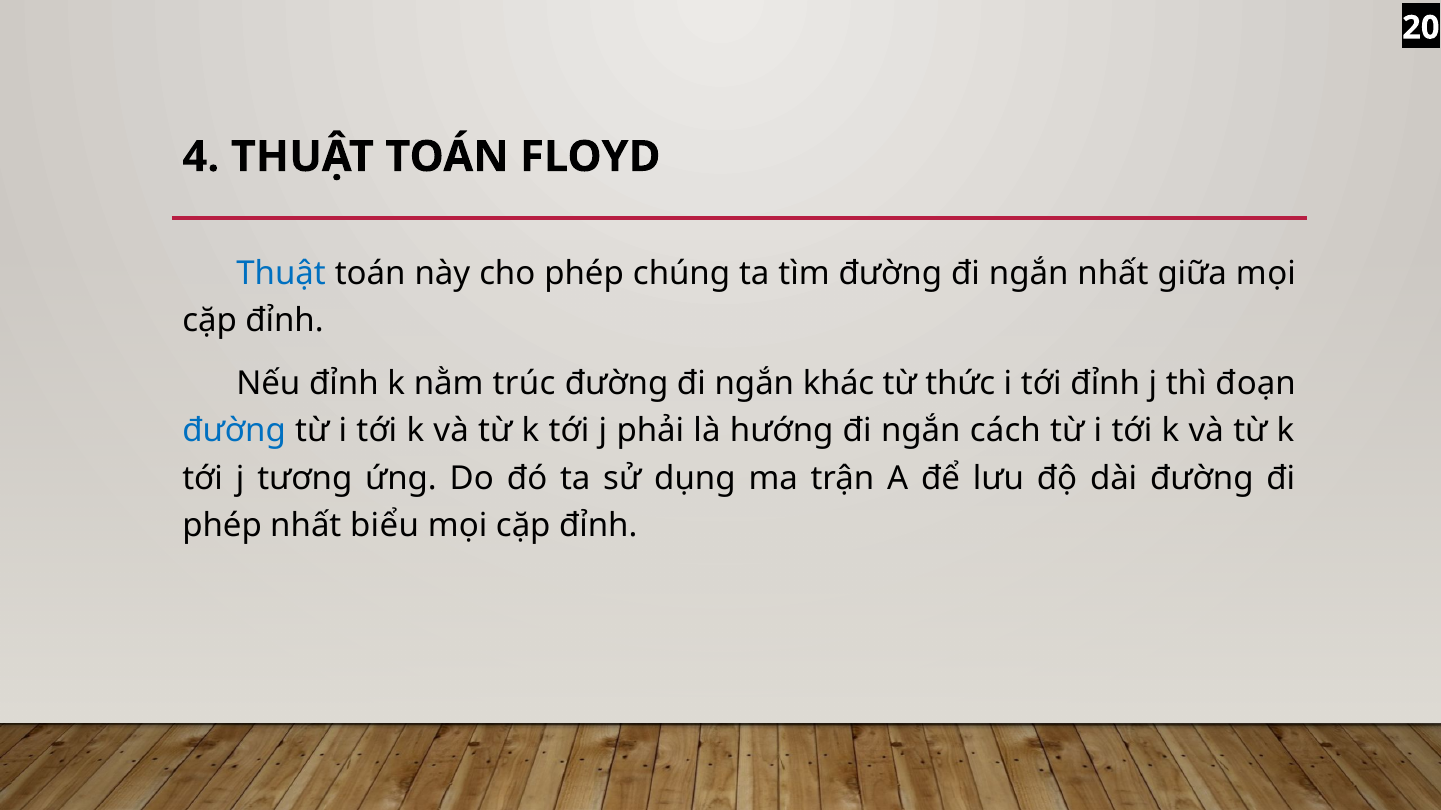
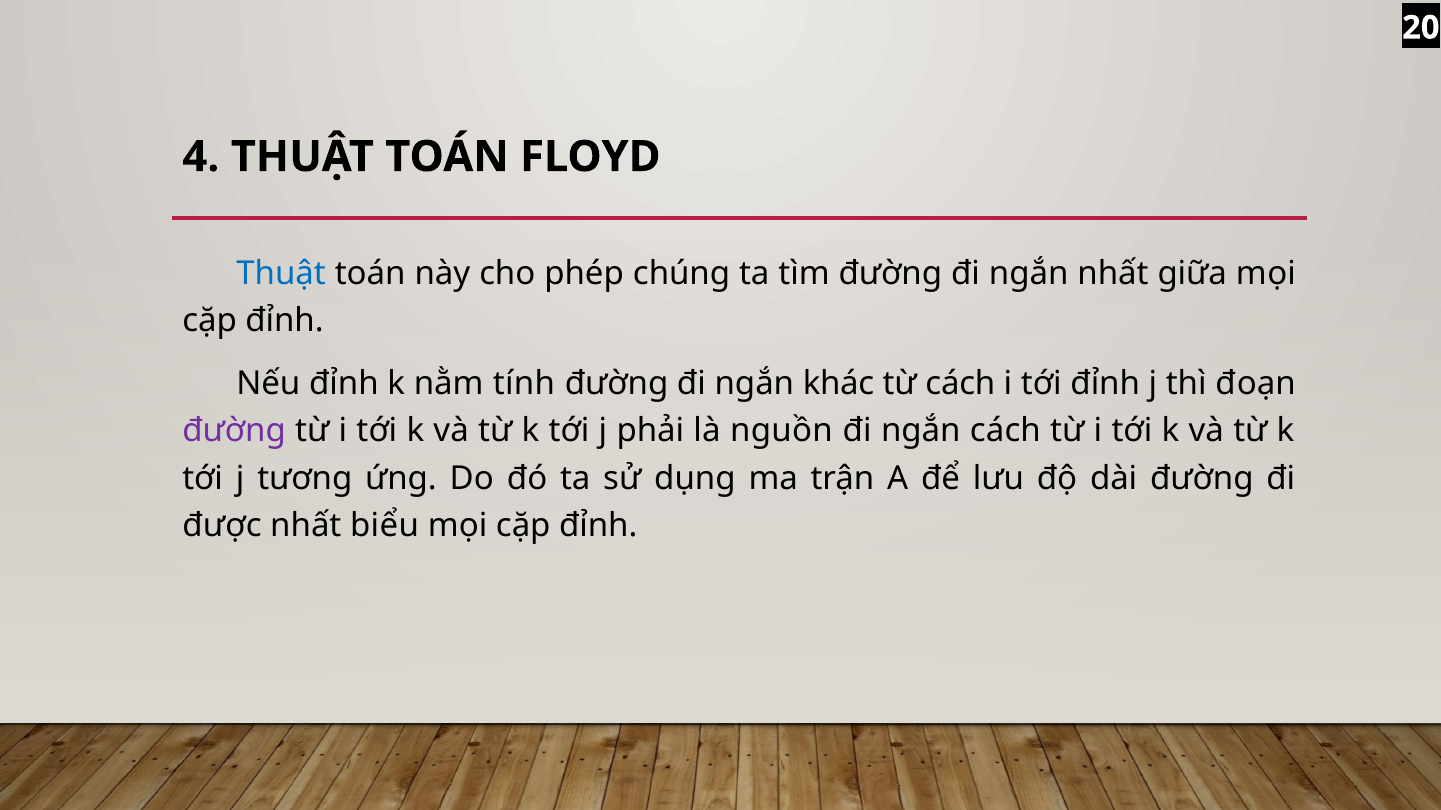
trúc: trúc -> tính (524, 384)
từ thức: thức -> cách (960, 384)
đường colour: blue -> purple (234, 431)
hướng: hướng -> nguồn (781, 431)
phép: phép -> được (222, 526)
